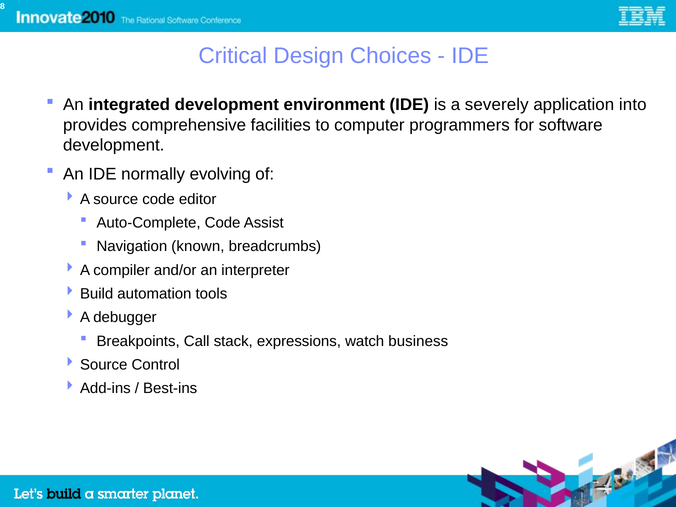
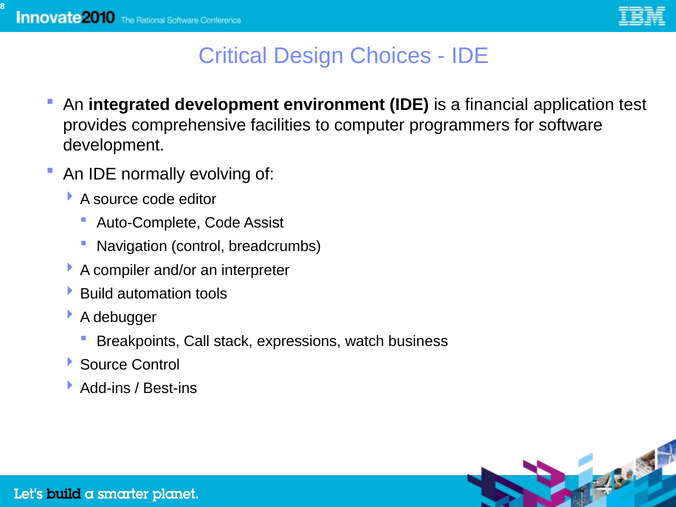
severely: severely -> financial (497, 105)
into: into -> test (633, 105)
Navigation known: known -> control (198, 246)
